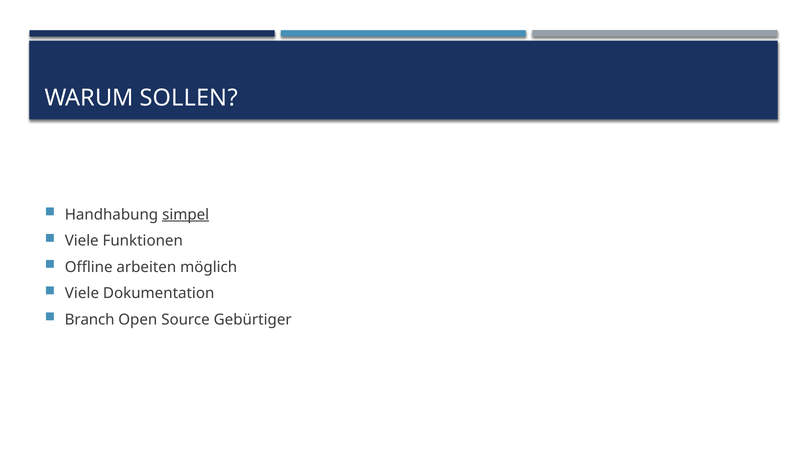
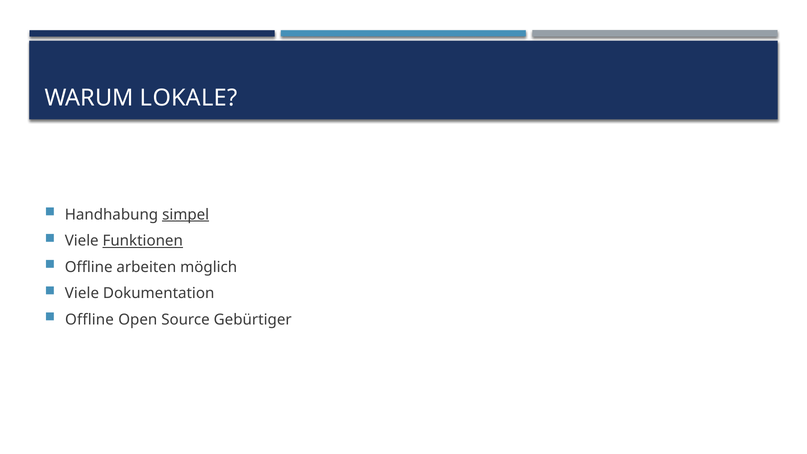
SOLLEN: SOLLEN -> LOKALE (189, 98)
Funktionen underline: none -> present (143, 241)
Branch: Branch -> Offline (89, 320)
